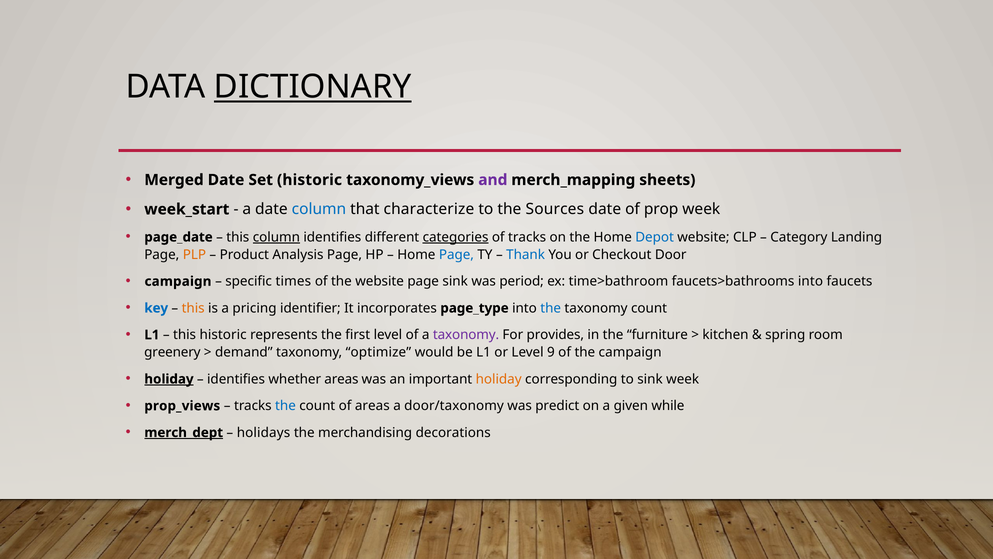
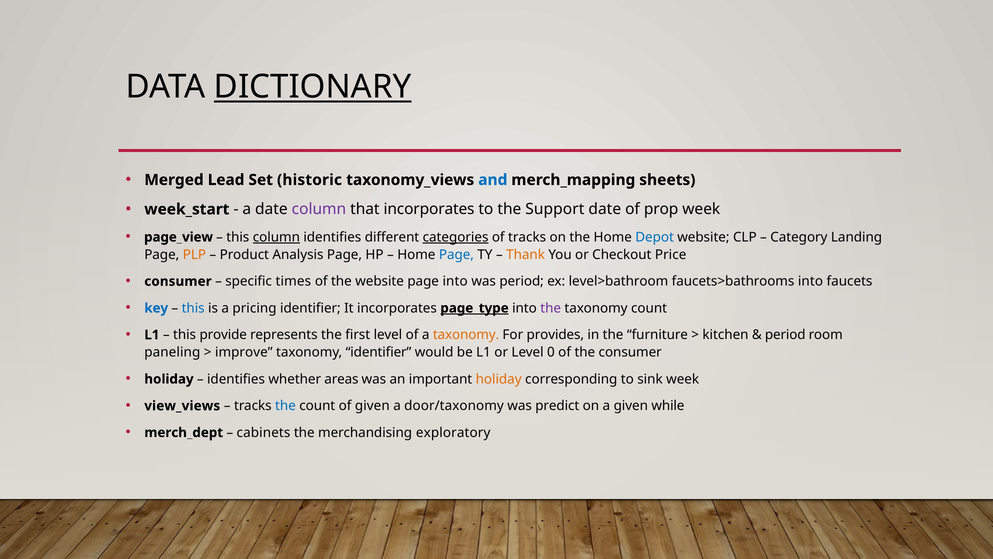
Merged Date: Date -> Lead (226, 180)
and colour: purple -> blue (493, 180)
column colour: blue -> purple (319, 209)
that characterize: characterize -> incorporates (429, 209)
Sources: Sources -> Support (555, 209)
page_date: page_date -> page_view (179, 237)
Thank colour: blue -> orange (526, 254)
Door: Door -> Price (671, 254)
campaign: campaign -> consumer (178, 281)
page sink: sink -> into (455, 281)
time>bathroom: time>bathroom -> level>bathroom (618, 281)
this colour: orange -> blue (193, 308)
page_type underline: none -> present (475, 308)
the colour: blue -> purple (551, 308)
this historic: historic -> provide (223, 335)
taxonomy colour: purple -> orange (466, 335)
spring: spring -> period (785, 335)
greenery: greenery -> paneling (172, 352)
demand: demand -> improve (244, 352)
taxonomy optimize: optimize -> identifier (379, 352)
9: 9 -> 0 (551, 352)
the campaign: campaign -> consumer (630, 352)
holiday underline: present -> none (169, 379)
prop_views: prop_views -> view_views (182, 406)
of areas: areas -> given (372, 406)
merch_dept underline: present -> none (184, 432)
holidays: holidays -> cabinets (264, 432)
decorations: decorations -> exploratory (453, 432)
